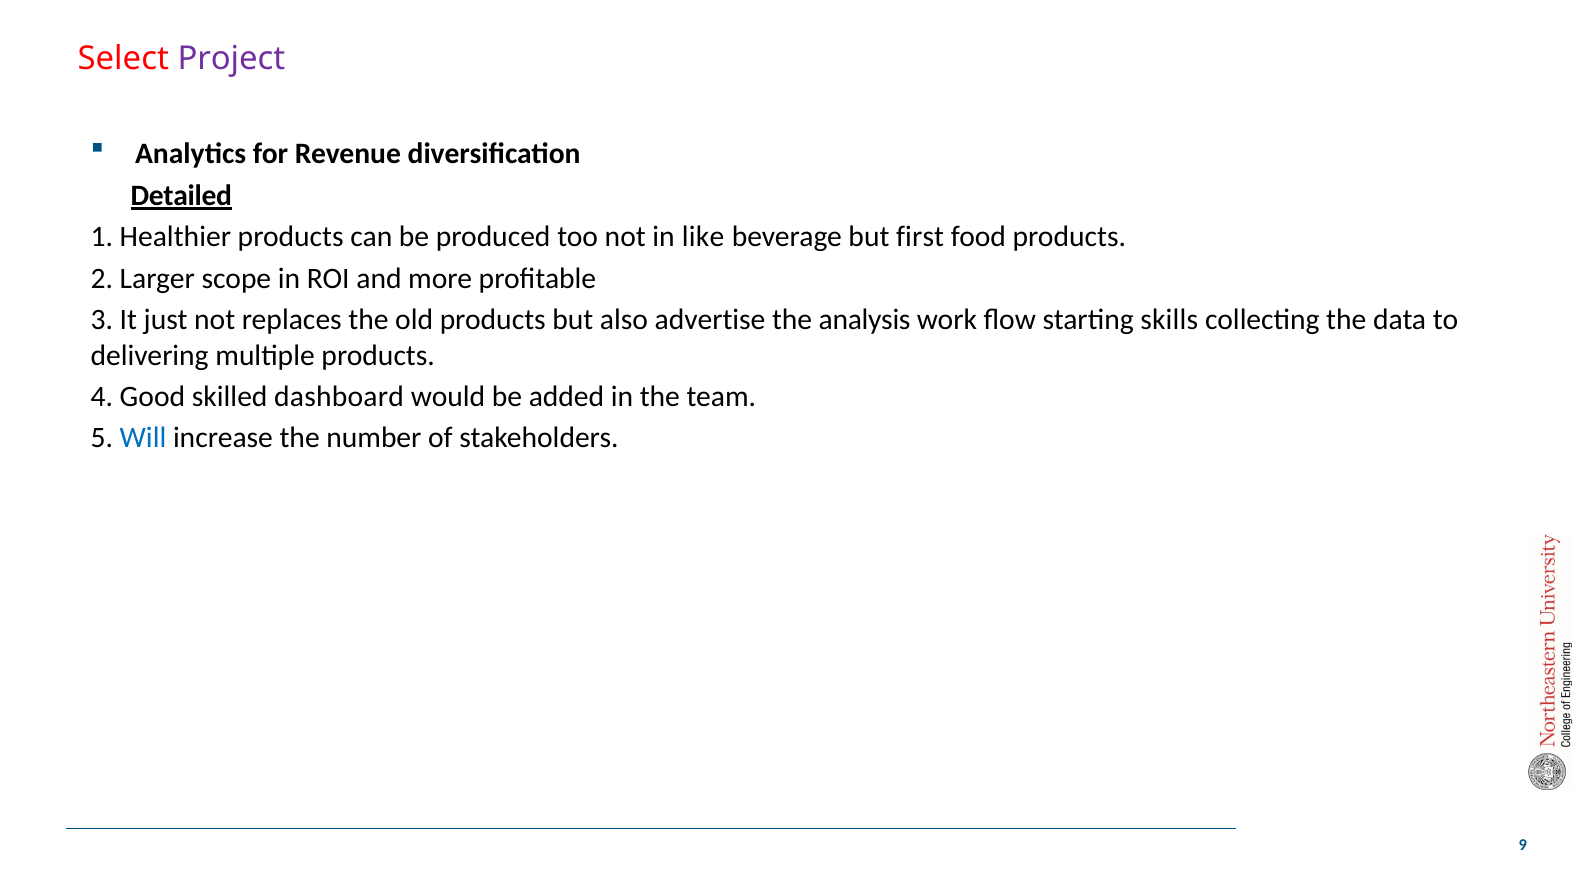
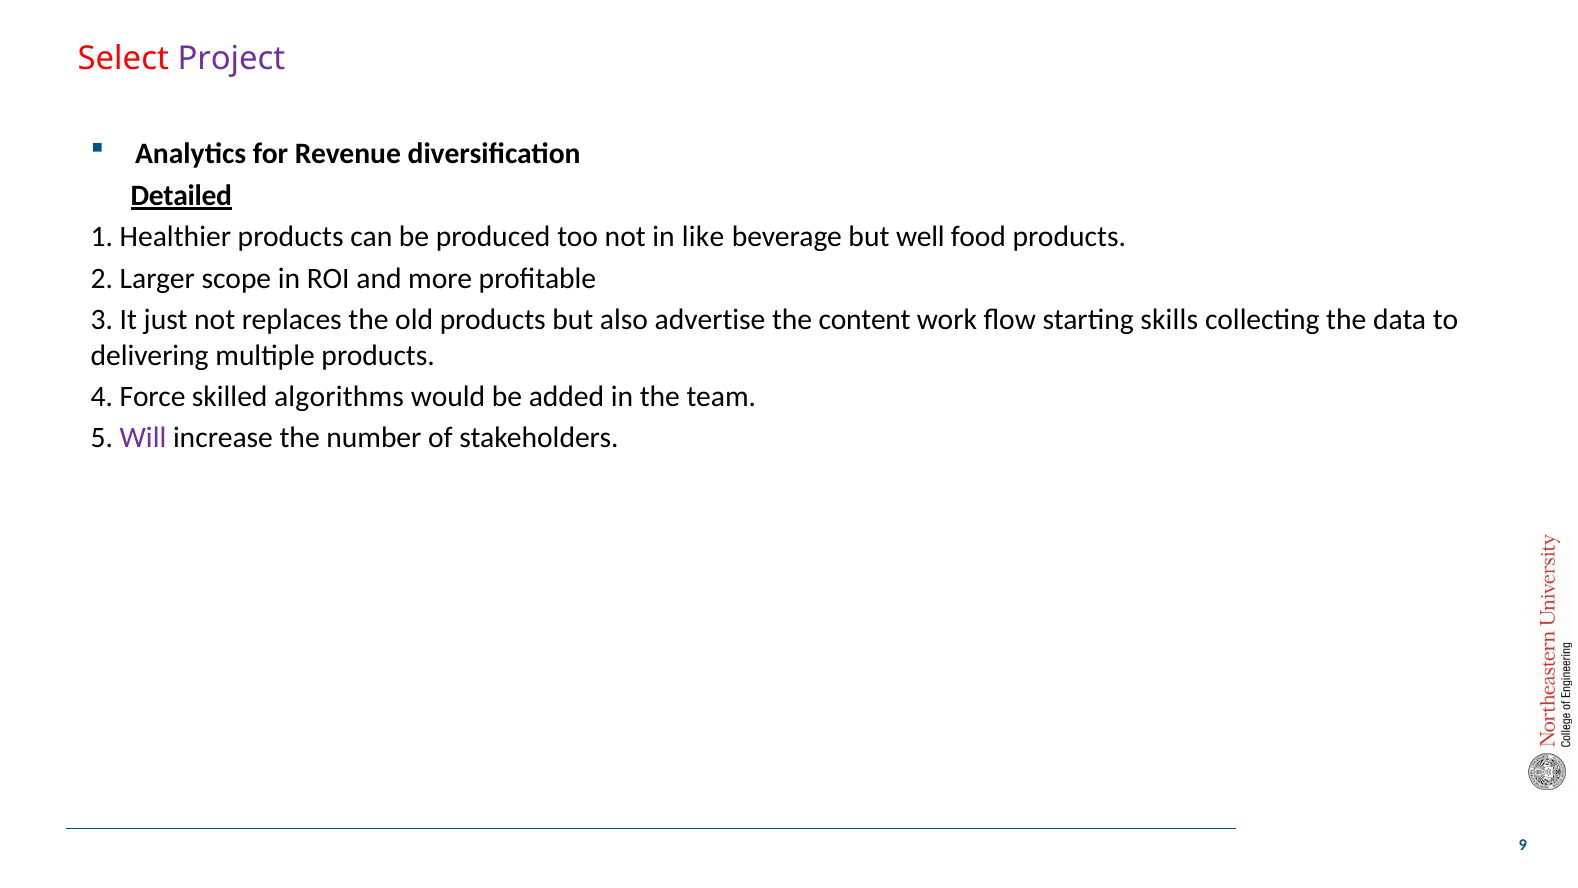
first: first -> well (920, 237)
analysis: analysis -> content (865, 320)
Good: Good -> Force (153, 397)
dashboard: dashboard -> algorithms (339, 397)
Will colour: blue -> purple (143, 438)
